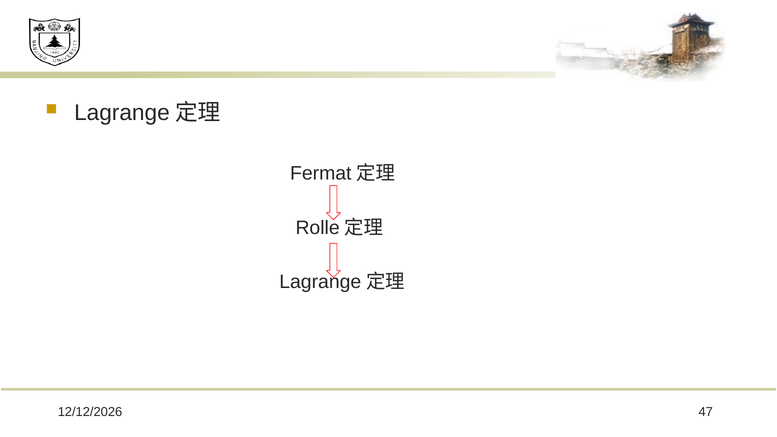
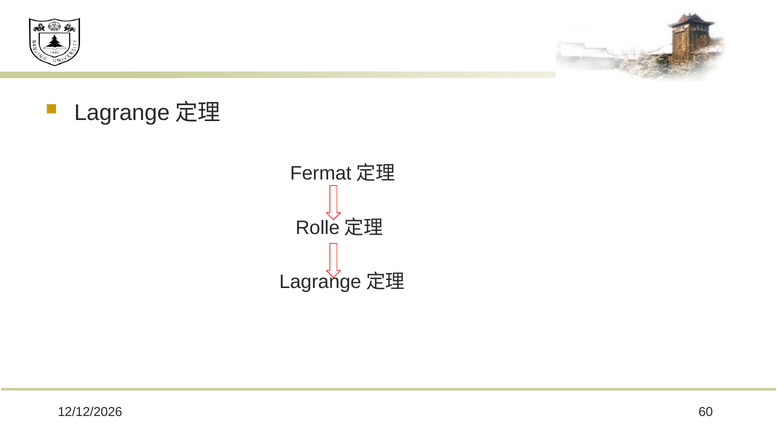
47: 47 -> 60 (706, 412)
